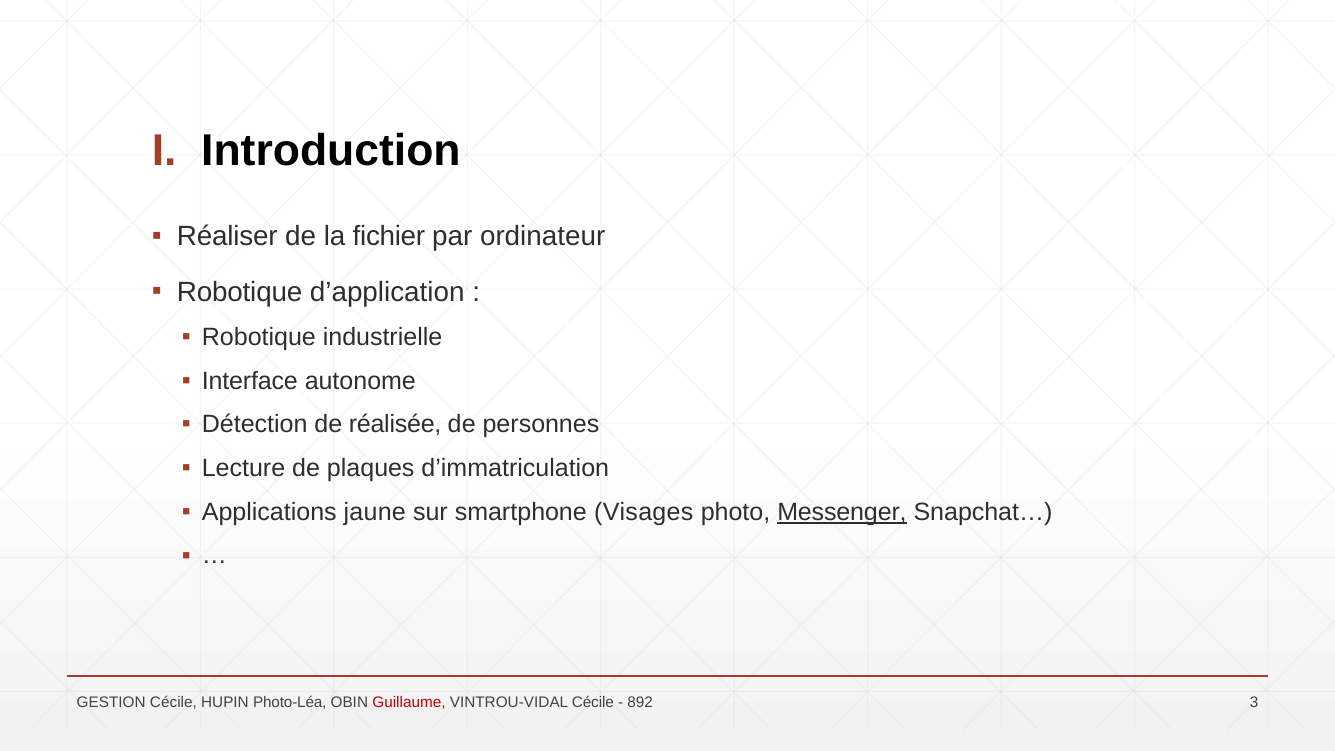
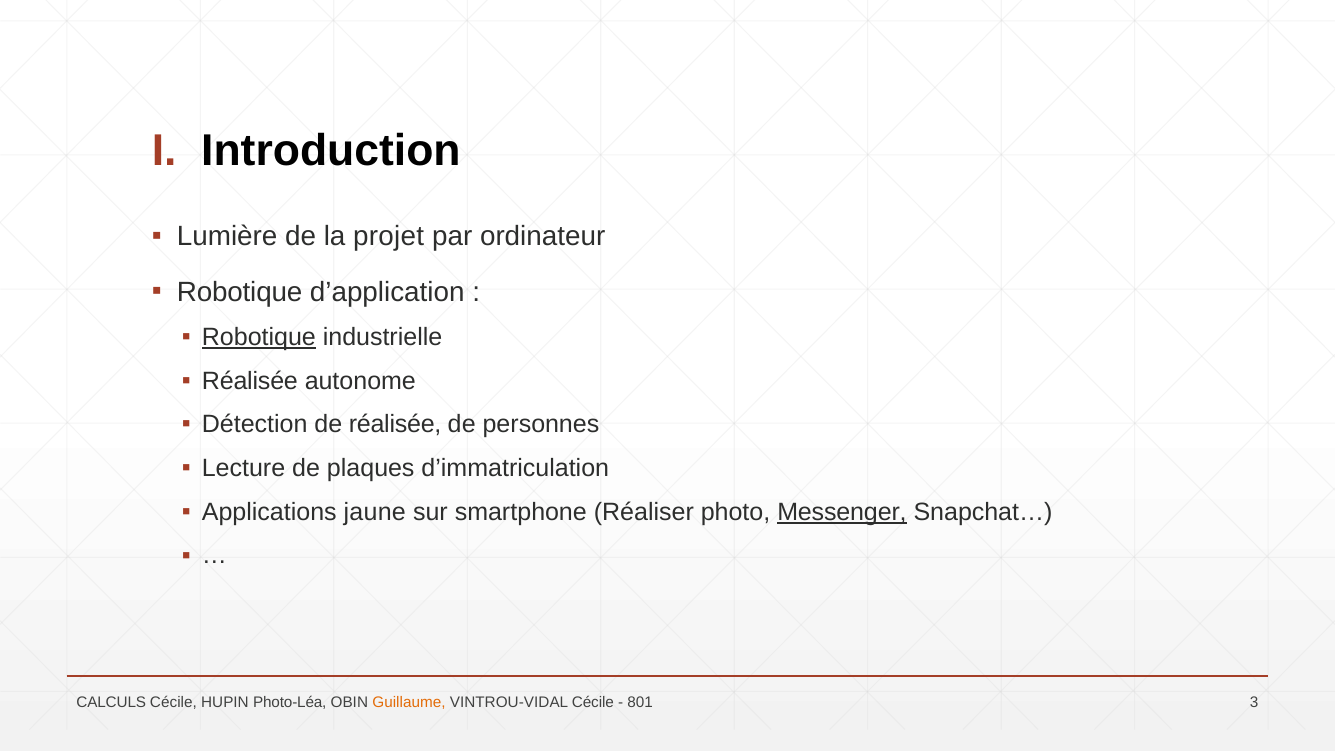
Réaliser: Réaliser -> Lumière (227, 237)
fichier: fichier -> projet (389, 237)
Robotique underline: none -> present (259, 337)
Interface: Interface -> Réalisée (250, 381)
Visages: Visages -> Réaliser (644, 512)
GESTION: GESTION -> CALCULS (111, 702)
Guillaume colour: red -> orange (409, 702)
892: 892 -> 801 (640, 702)
